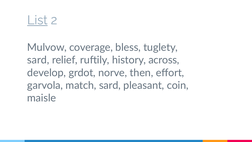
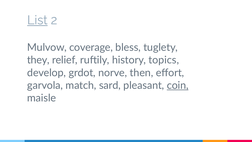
sard: sard -> they (38, 60)
across: across -> topics (164, 60)
coin underline: none -> present (178, 85)
